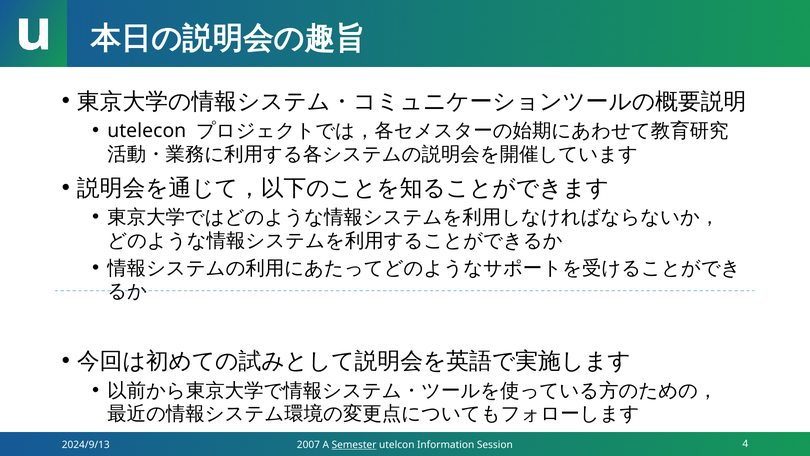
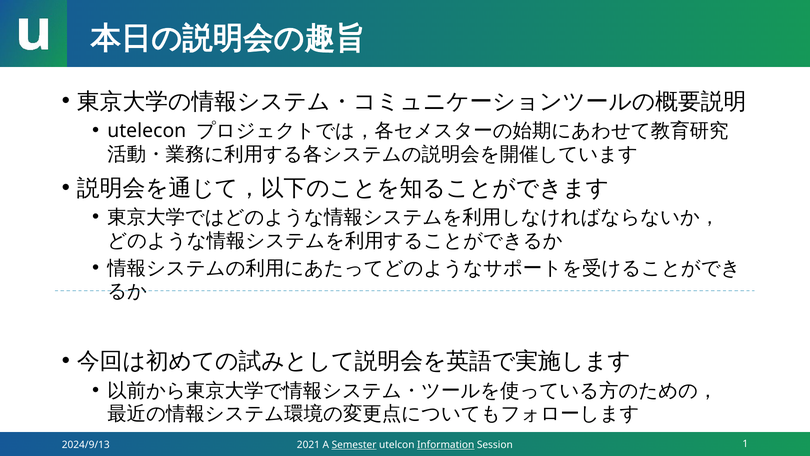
2007: 2007 -> 2021 (308, 444)
Information underline: none -> present (446, 444)
4: 4 -> 1 (745, 444)
